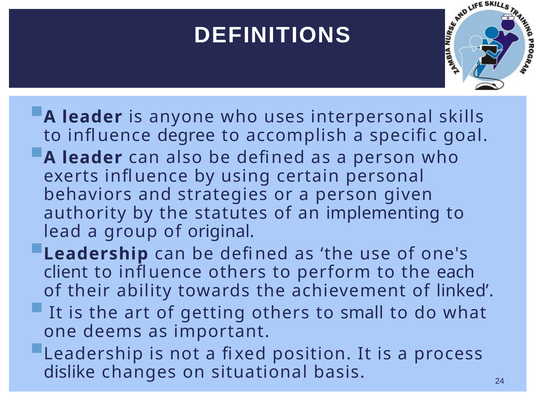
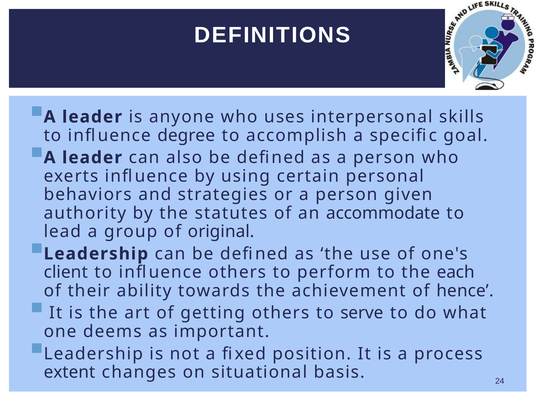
implementing: implementing -> accommodate (383, 213)
linked: linked -> hence (465, 291)
small: small -> serve (362, 313)
dislike: dislike -> extent (69, 372)
